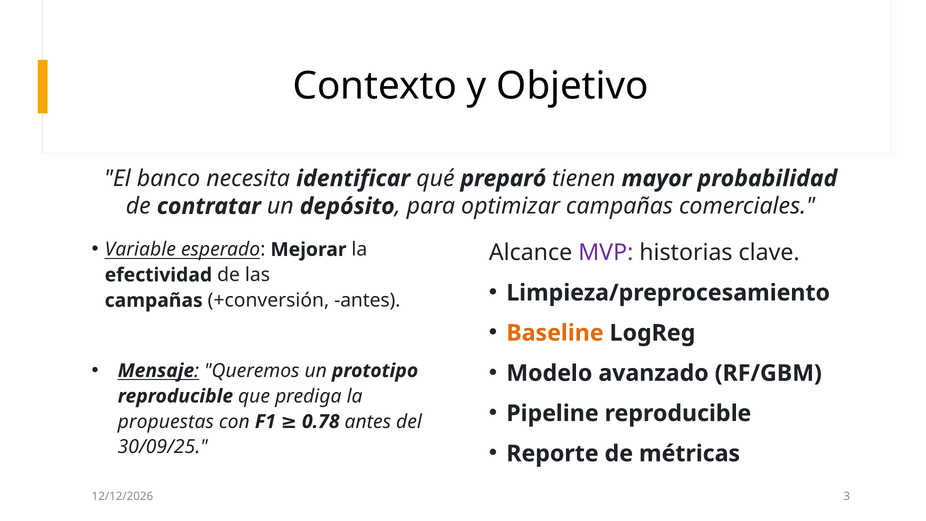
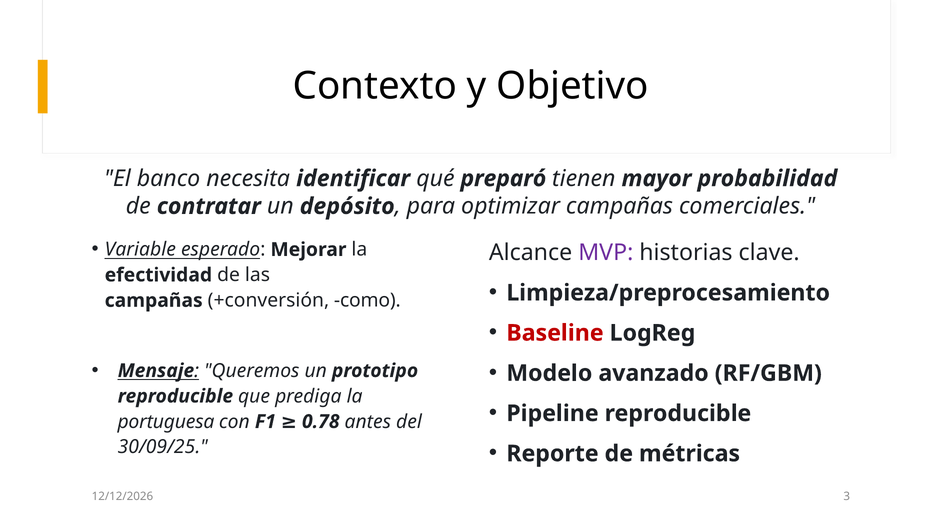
+conversión antes: antes -> como (367, 300)
Baseline colour: orange -> red (555, 333)
propuestas: propuestas -> portuguesa (166, 422)
